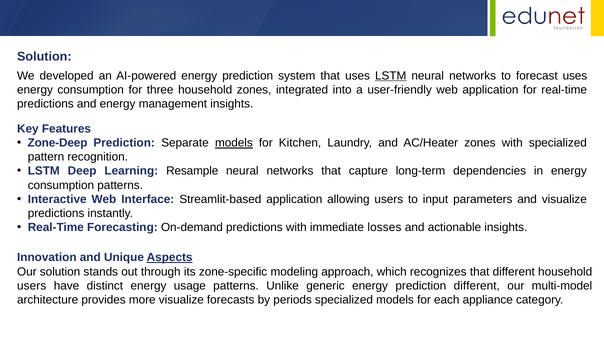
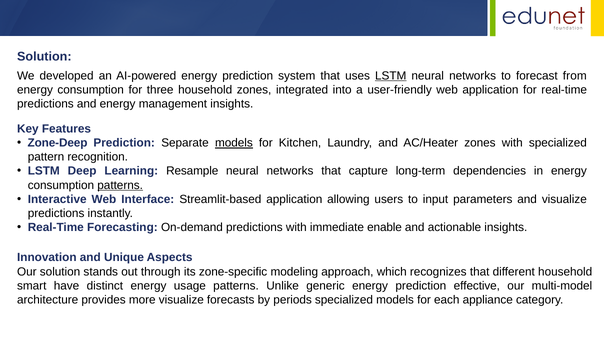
forecast uses: uses -> from (575, 76)
patterns underline: none -> present (120, 185)
losses: losses -> enable (385, 227)
Aspects underline: present -> none (170, 257)
users: users -> smart (32, 286)
prediction different: different -> effective (477, 286)
